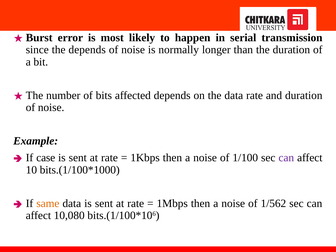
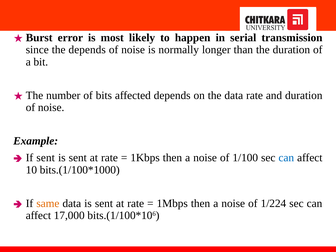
If case: case -> sent (46, 158)
can colour: purple -> blue (286, 158)
1/562: 1/562 -> 1/224 (273, 203)
10,080: 10,080 -> 17,000 (69, 215)
